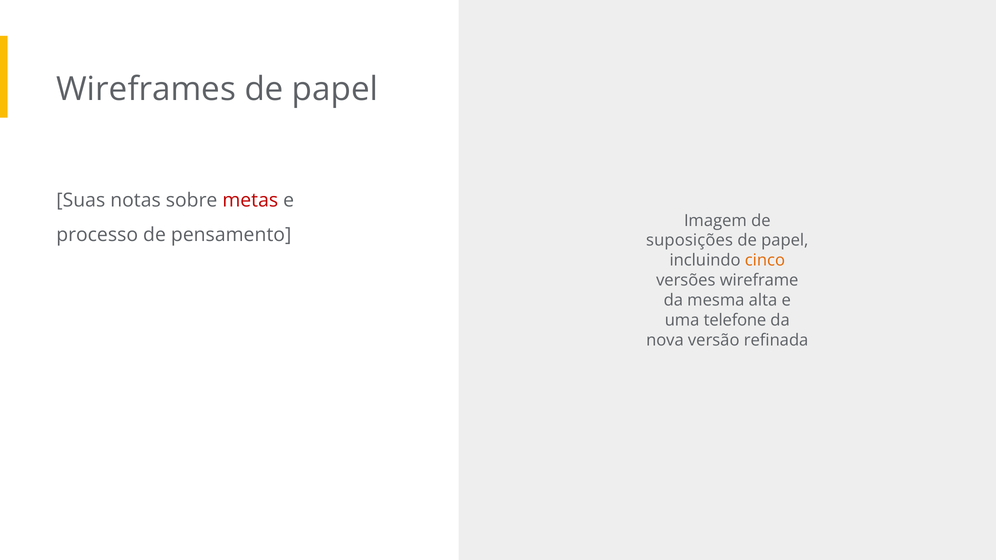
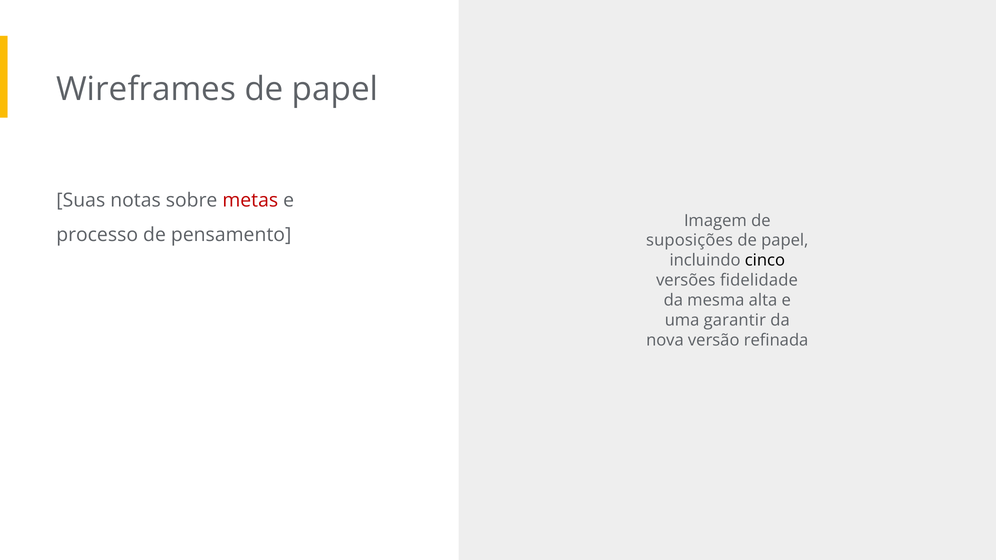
cinco colour: orange -> black (765, 261)
wireframe: wireframe -> fidelidade (759, 280)
telefone: telefone -> garantir (735, 320)
